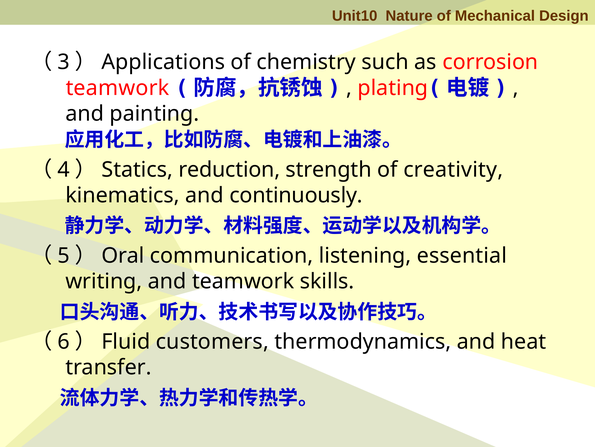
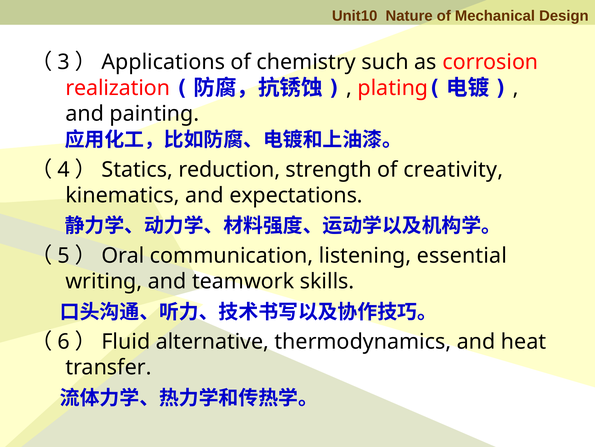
teamwork: teamwork -> realization (118, 88)
continuously: continuously -> expectations (296, 195)
customers: customers -> alternative (212, 341)
